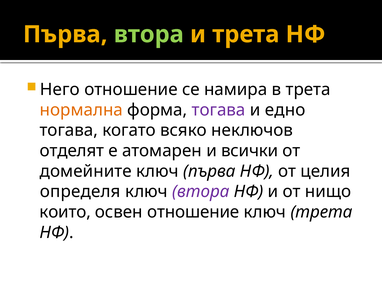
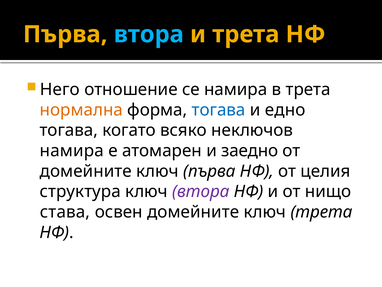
втора colour: light green -> light blue (149, 34)
тогава colour: purple -> blue (219, 110)
отделят: отделят -> намира (72, 150)
всички: всички -> заедно (250, 150)
определя: определя -> структура (80, 191)
които: които -> става (65, 212)
освен отношение: отношение -> домейните (193, 212)
